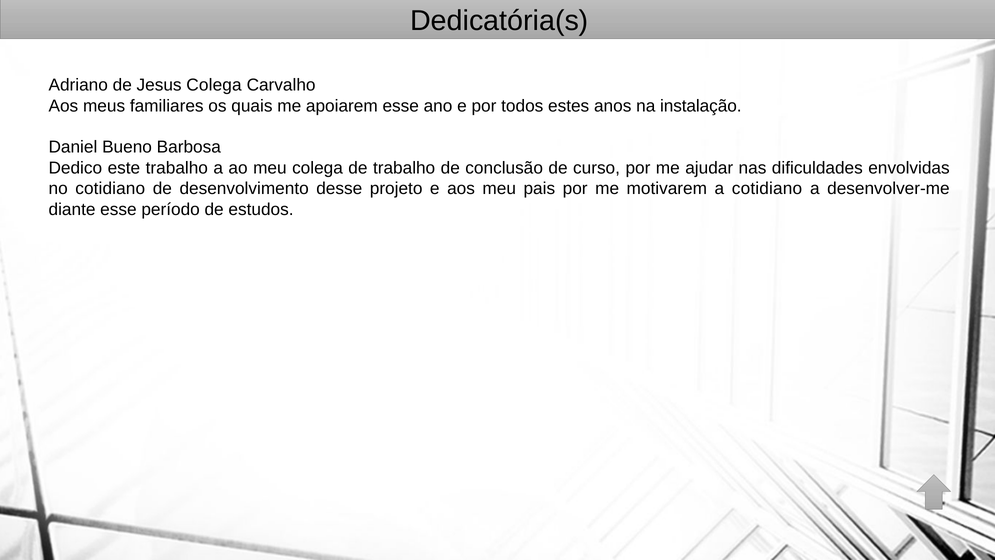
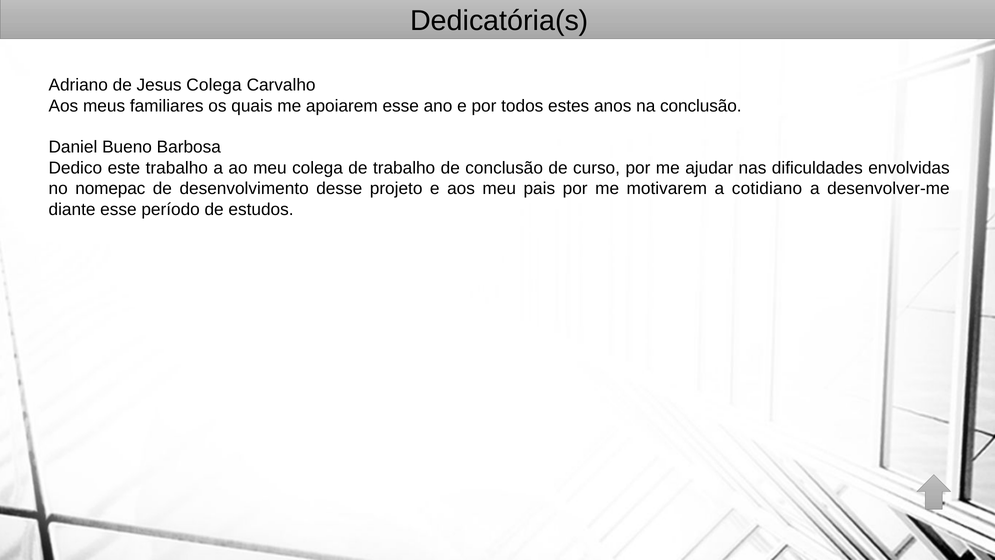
na instalação: instalação -> conclusão (701, 106)
no cotidiano: cotidiano -> nomepac (110, 189)
